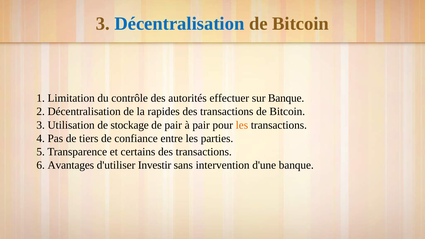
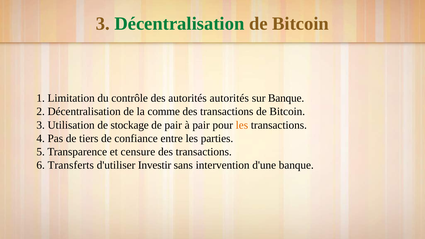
Décentralisation colour: blue -> green (179, 24)
autorités effectuer: effectuer -> autorités (229, 98)
rapides: rapides -> comme (164, 112)
certains: certains -> censure (138, 152)
Avantages: Avantages -> Transferts (71, 165)
